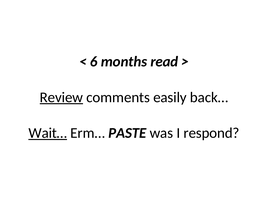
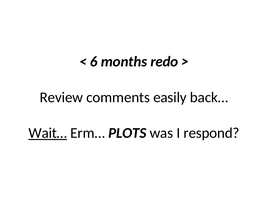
read: read -> redo (164, 62)
Review underline: present -> none (61, 97)
PASTE: PASTE -> PLOTS (127, 133)
